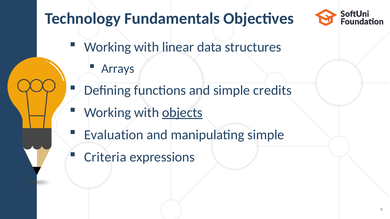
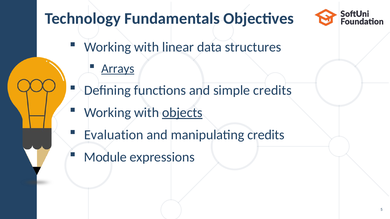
Arrays underline: none -> present (118, 69)
manipulating simple: simple -> credits (266, 135)
Criteria: Criteria -> Module (105, 157)
